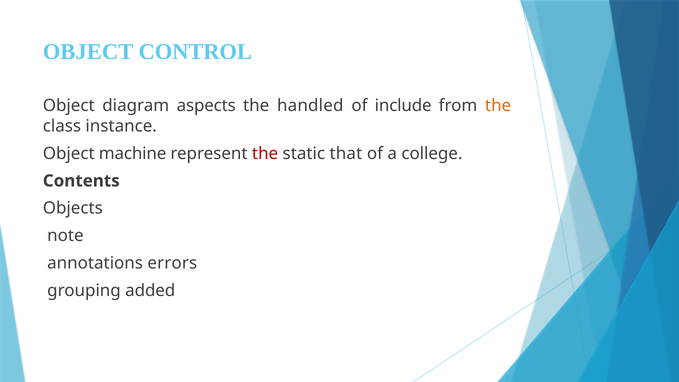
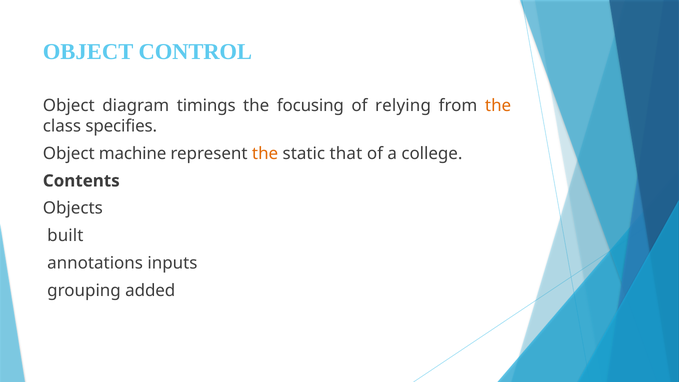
aspects: aspects -> timings (206, 106)
handled: handled -> focusing (310, 106)
include: include -> relying (403, 106)
instance: instance -> specifies (121, 126)
the colour: red -> orange (265, 153)
note: note -> built (65, 236)
errors: errors -> inputs (172, 263)
